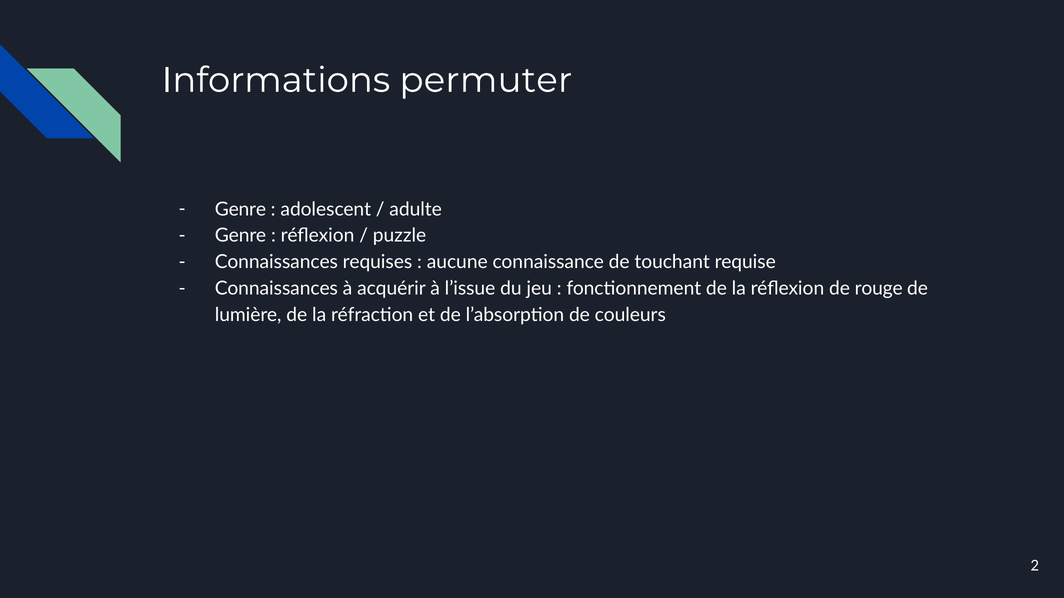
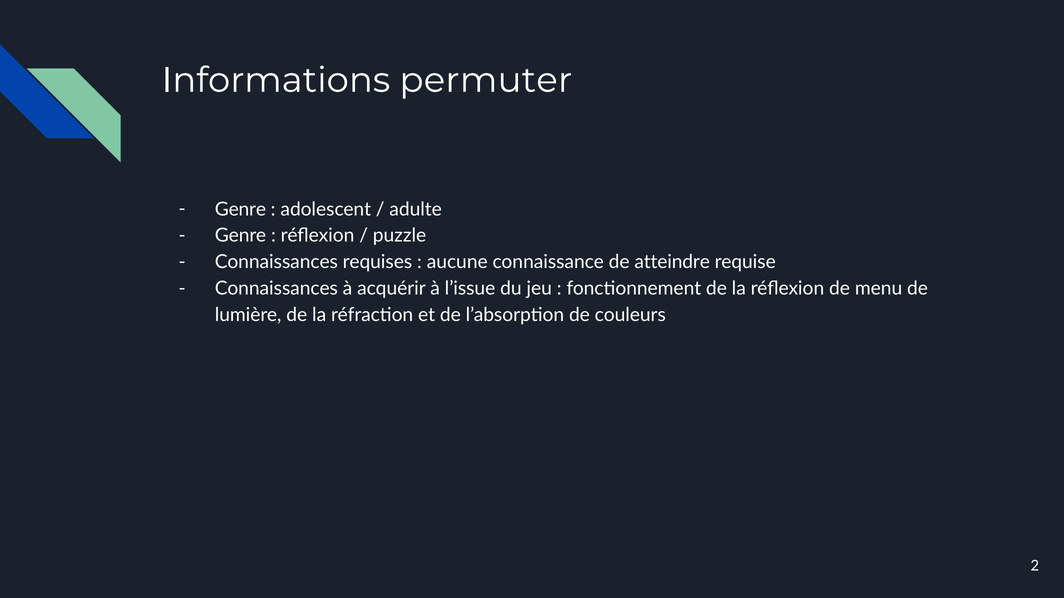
touchant: touchant -> atteindre (672, 262)
rouge: rouge -> menu (879, 289)
